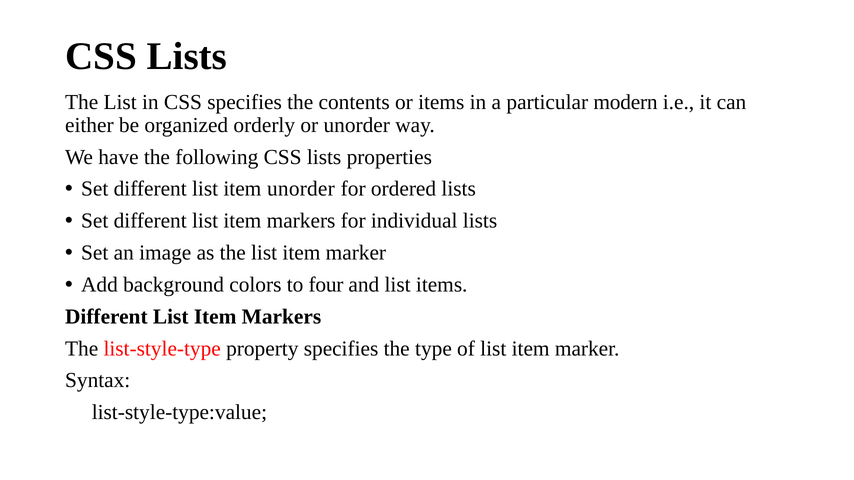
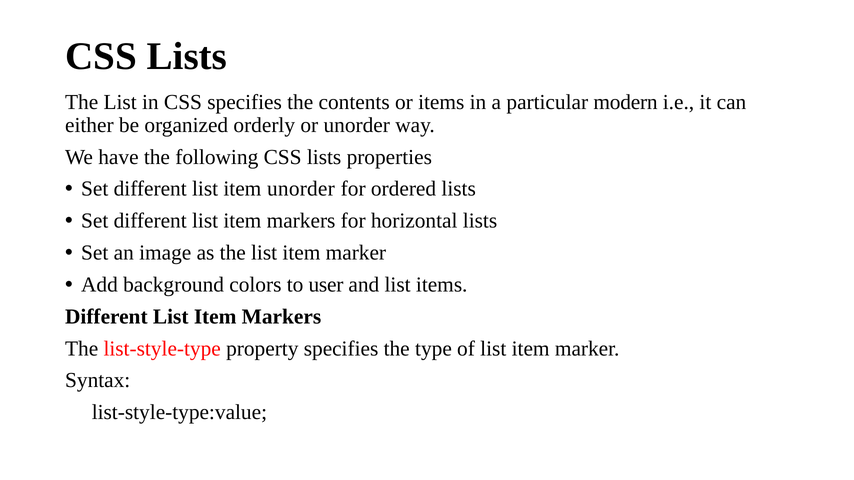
individual: individual -> horizontal (414, 221)
four: four -> user (326, 285)
